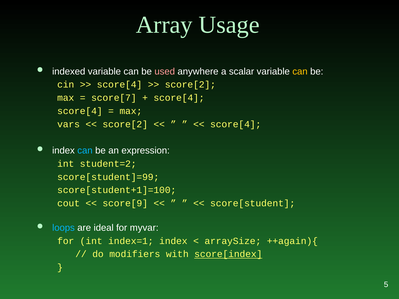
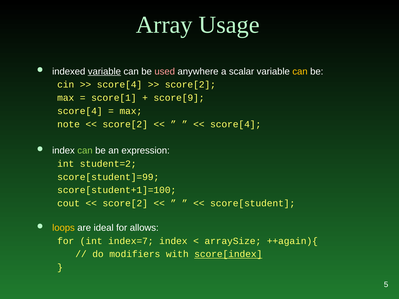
variable underline: none -> present (104, 72)
score[7: score[7 -> score[1 (114, 98)
score[4: score[4 -> score[9 (179, 98)
vars: vars -> note (69, 124)
can colour: light blue -> light green (85, 151)
score[9: score[9 -> score[2 (125, 203)
loops colour: light blue -> yellow (64, 228)
myvar: myvar -> allows (144, 228)
index=1: index=1 -> index=7 (131, 241)
